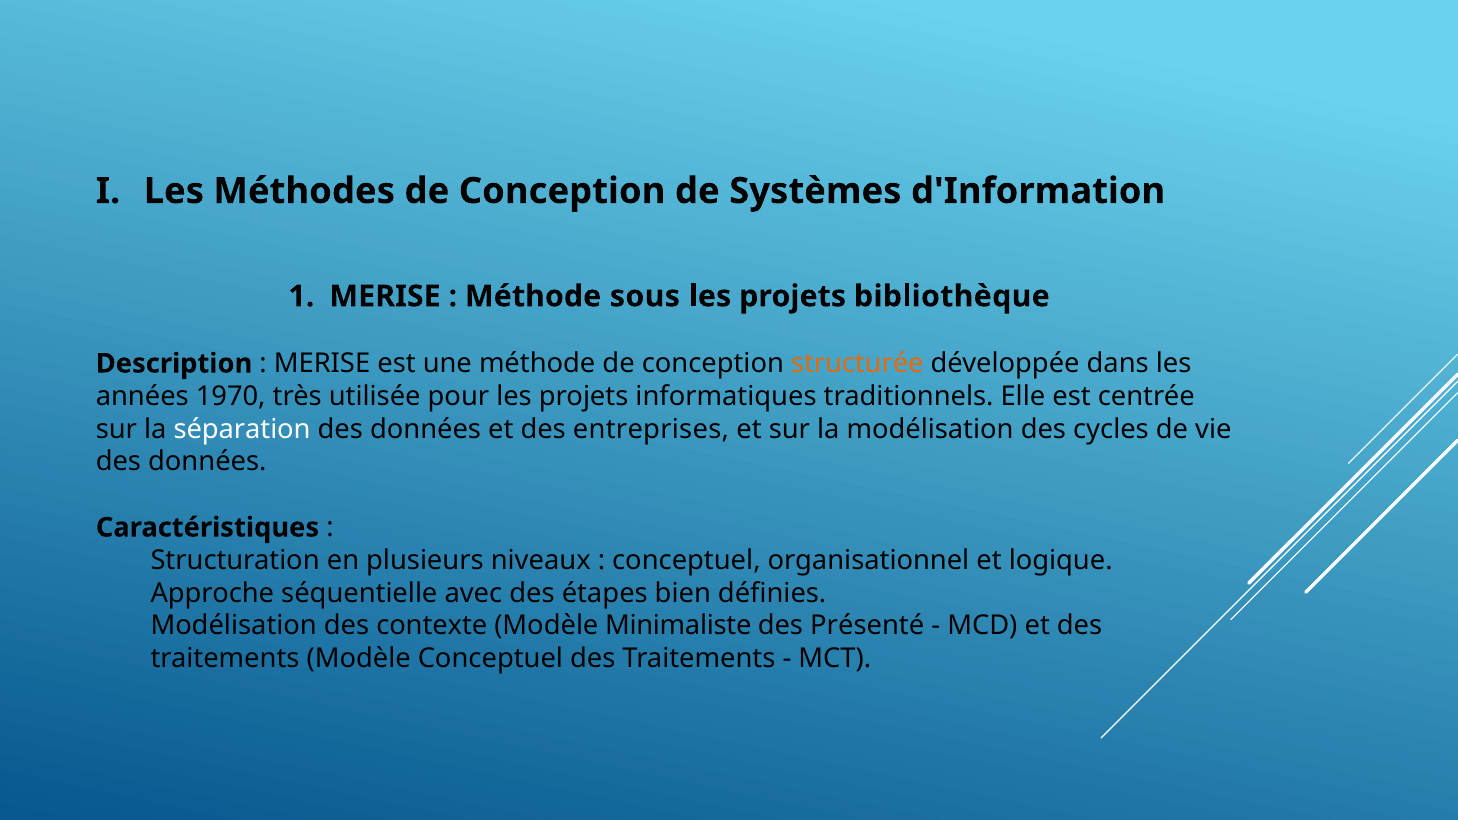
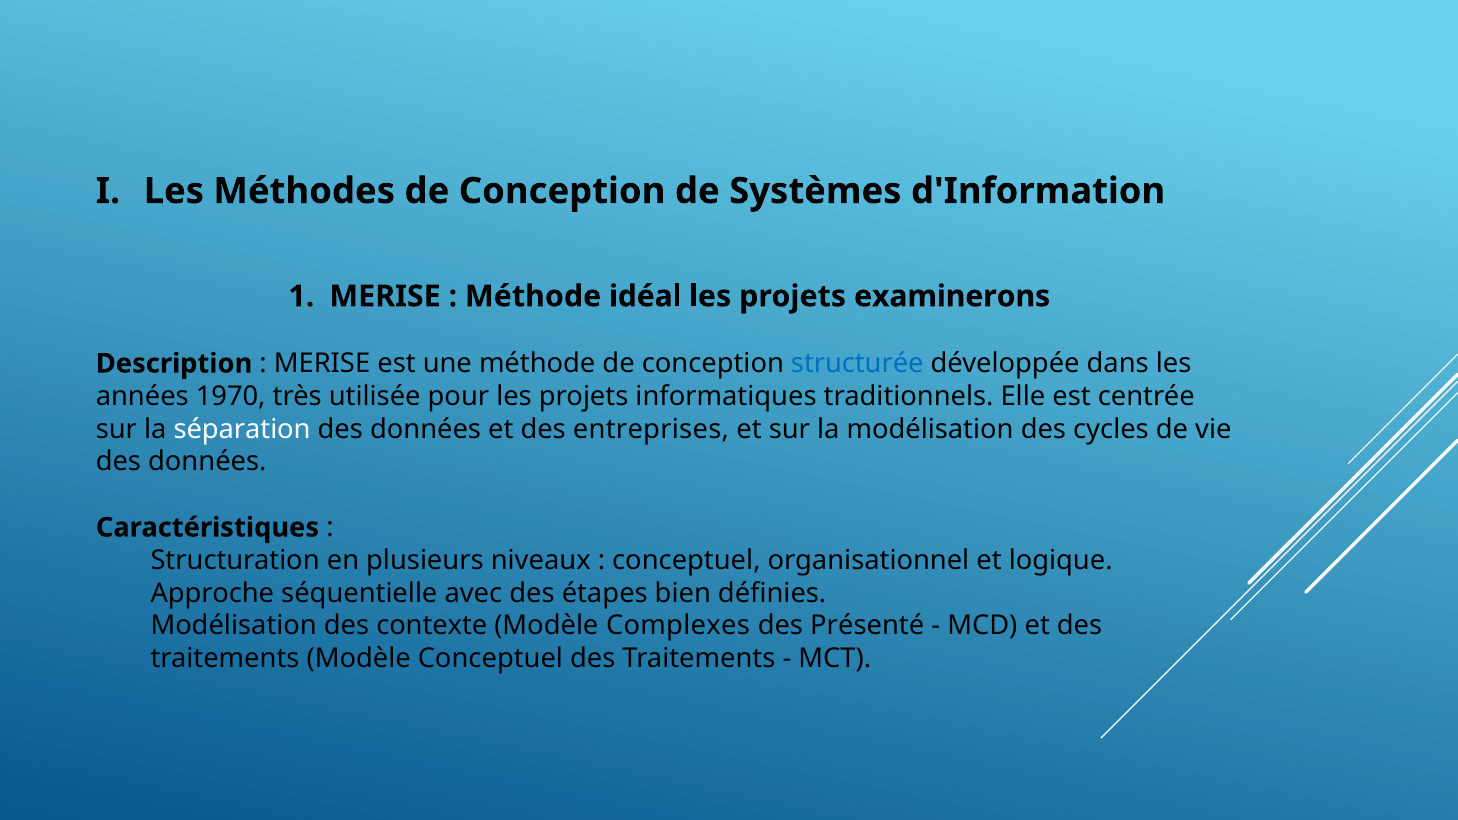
sous: sous -> idéal (645, 296)
bibliothèque: bibliothèque -> examinerons (952, 296)
structurée colour: orange -> blue (857, 364)
Minimaliste: Minimaliste -> Complexes (678, 626)
